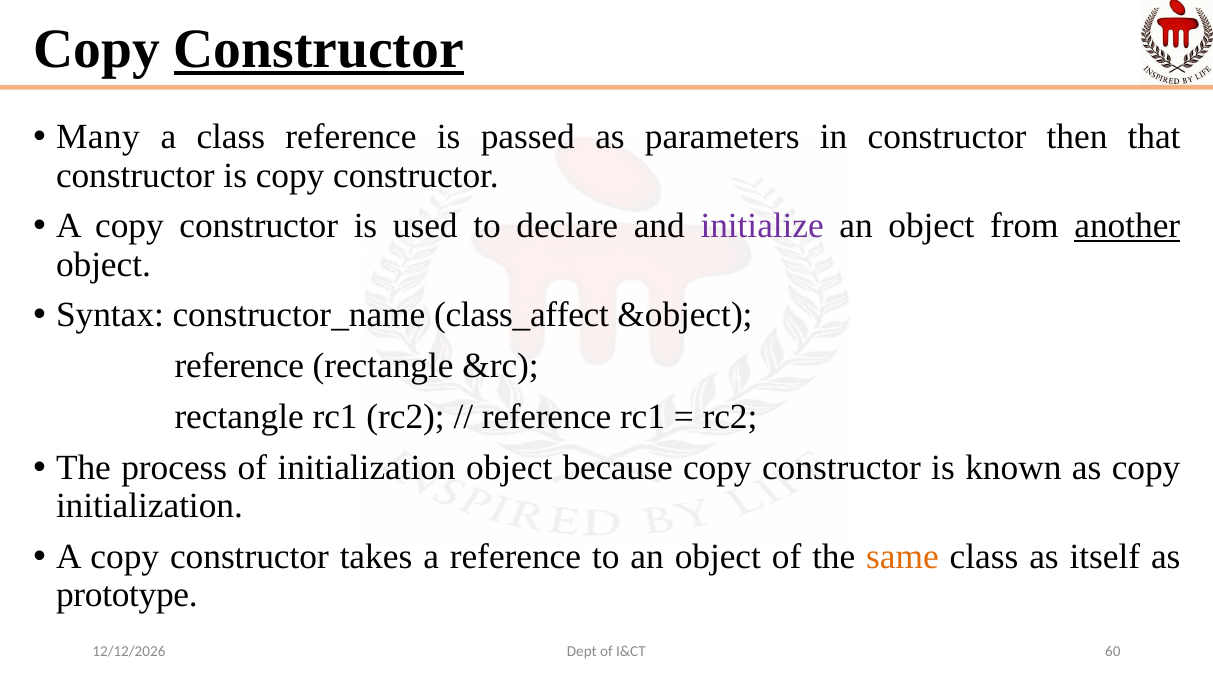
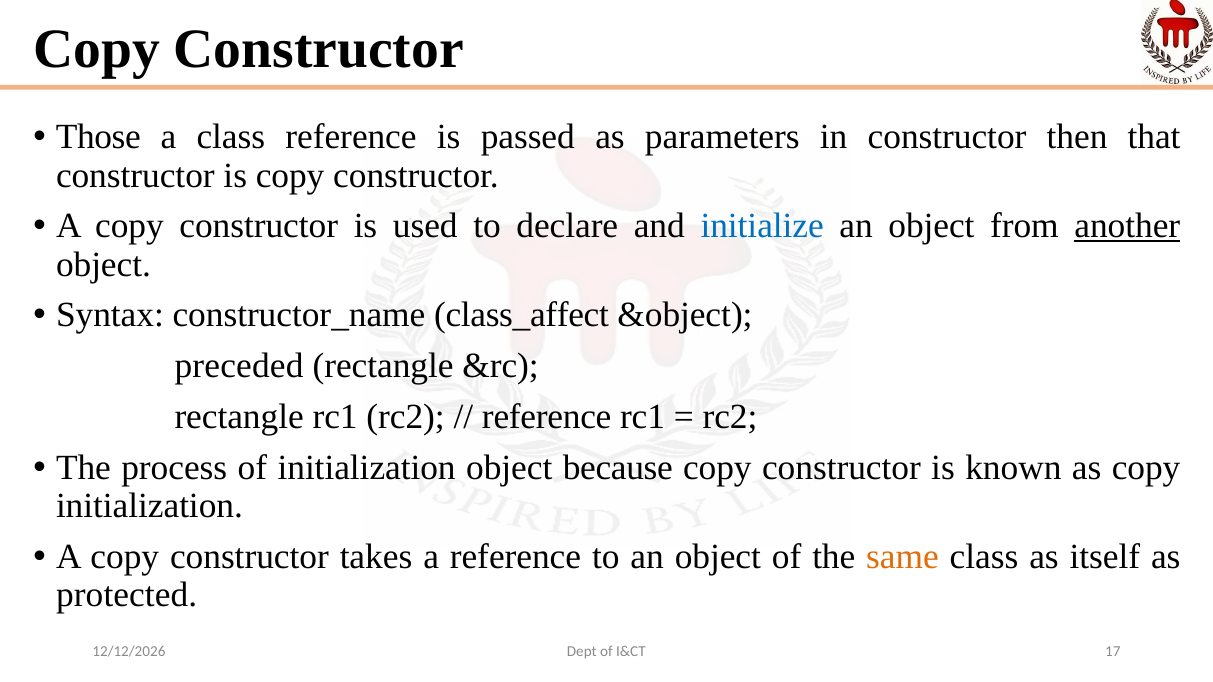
Constructor underline: present -> none (319, 49)
Many: Many -> Those (98, 137)
initialize colour: purple -> blue (762, 226)
reference: reference -> preceded (239, 366)
prototype: prototype -> protected (127, 595)
60: 60 -> 17 (1113, 651)
